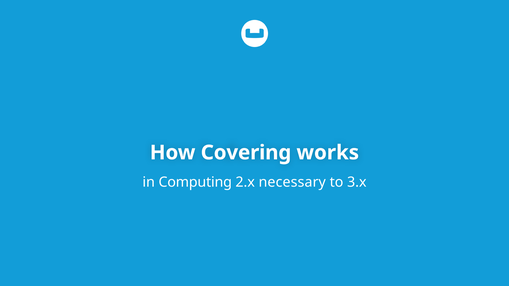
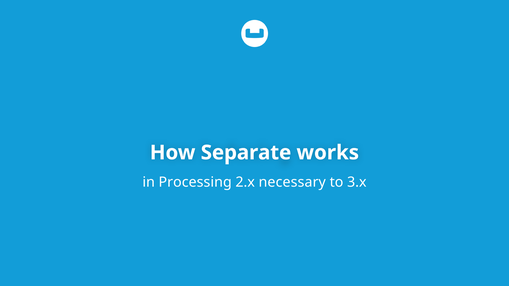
Covering: Covering -> Separate (246, 153)
Computing: Computing -> Processing (195, 183)
